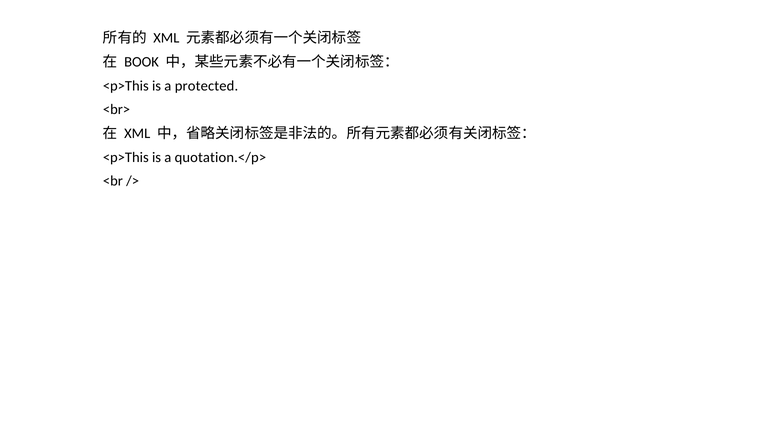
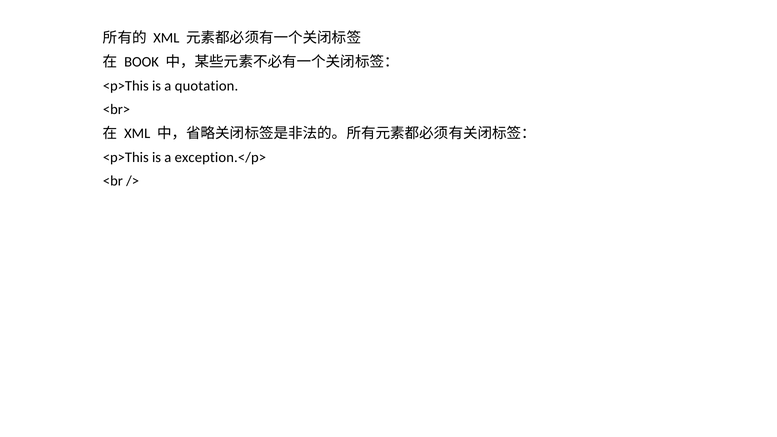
protected: protected -> quotation (207, 86)
quotation.</p>: quotation.</p> -> exception.</p> (220, 157)
